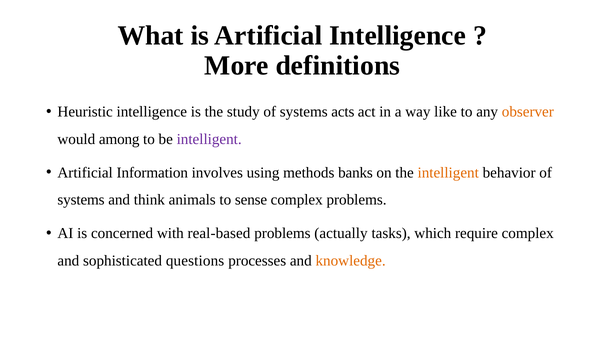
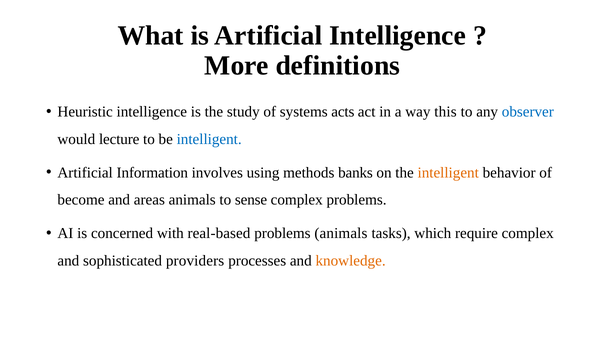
like: like -> this (445, 112)
observer colour: orange -> blue (528, 112)
among: among -> lecture (119, 139)
intelligent colour: purple -> blue (209, 139)
systems: systems -> become (81, 200)
think: think -> areas (149, 200)
problems actually: actually -> animals (341, 234)
questions: questions -> providers (195, 261)
